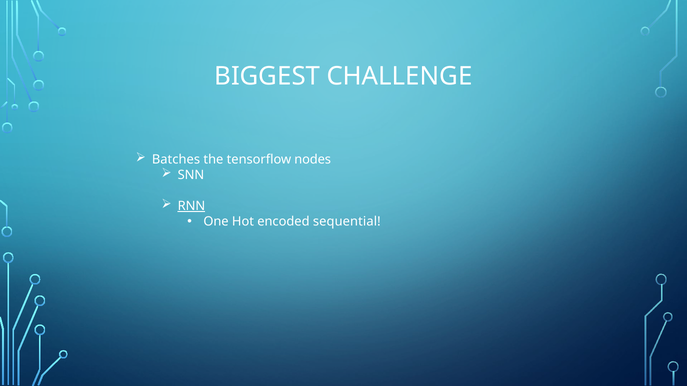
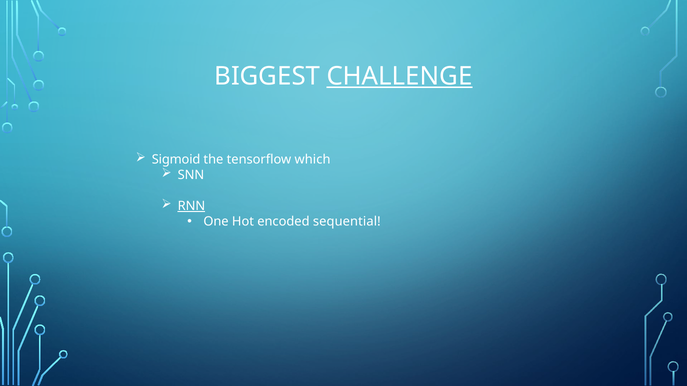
CHALLENGE underline: none -> present (400, 76)
Batches: Batches -> Sigmoid (176, 160)
nodes: nodes -> which (313, 160)
